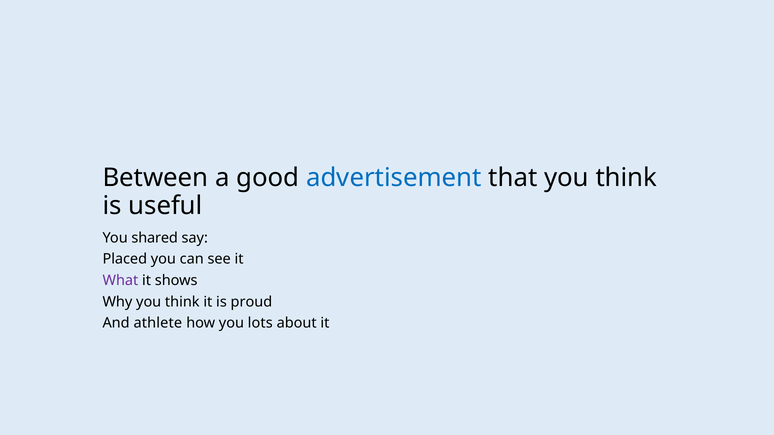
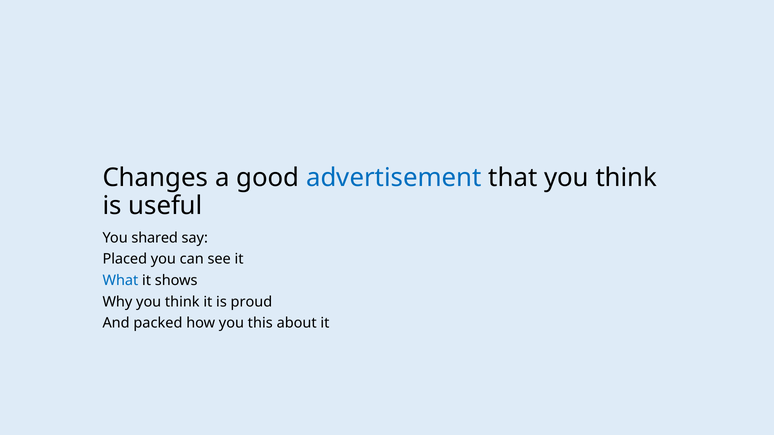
Between: Between -> Changes (155, 178)
What colour: purple -> blue (120, 281)
athlete: athlete -> packed (158, 323)
lots: lots -> this (260, 323)
